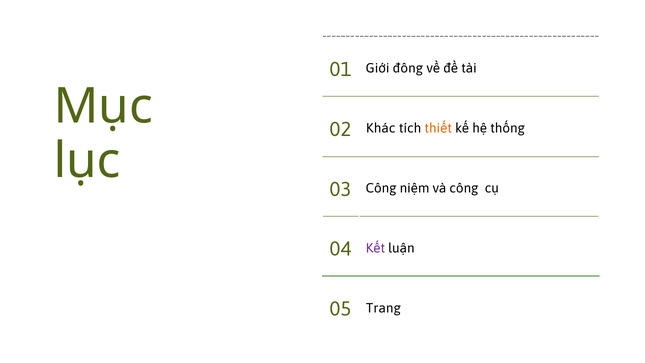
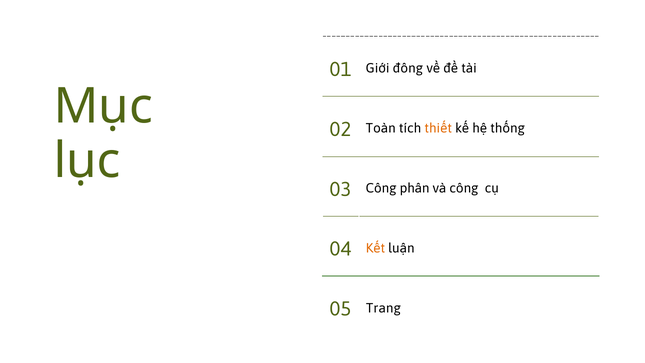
Khác: Khác -> Toàn (381, 128)
niệm: niệm -> phân (415, 188)
Kết colour: purple -> orange (375, 248)
